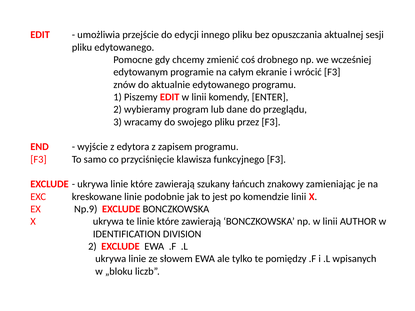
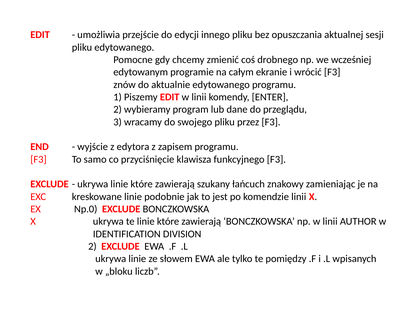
Np.9: Np.9 -> Np.0 (86, 209)
